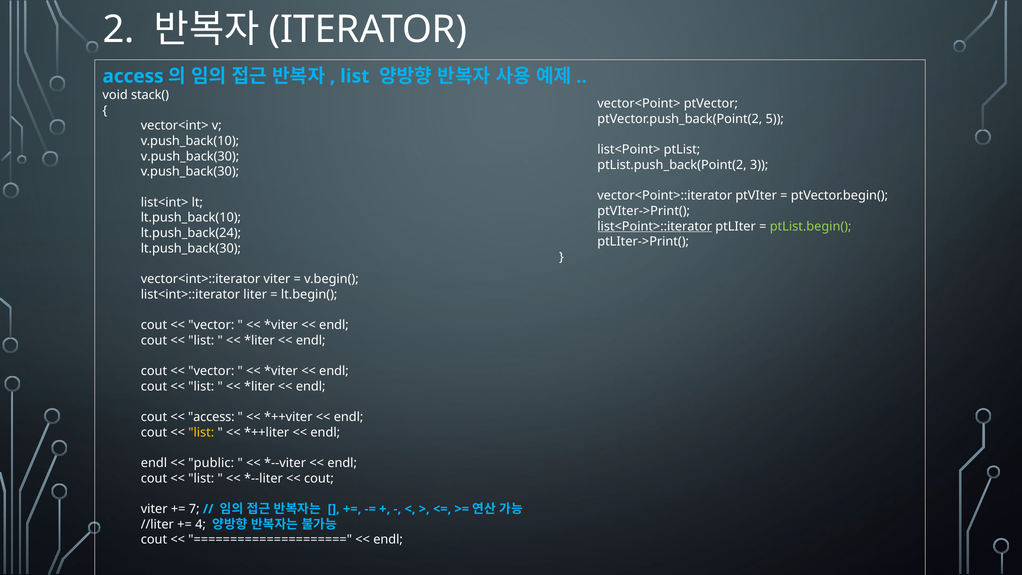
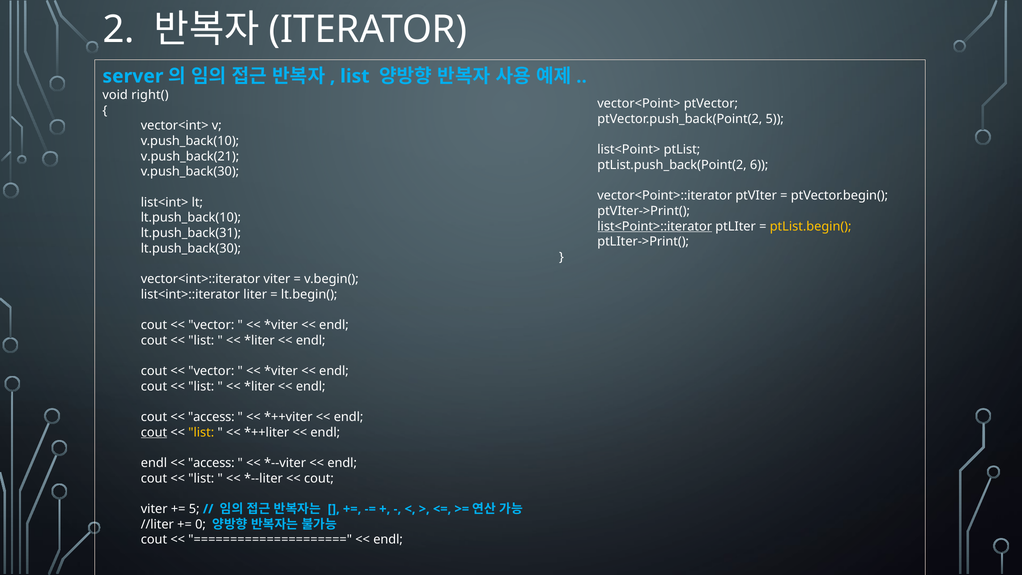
access: access -> server (133, 76)
stack(: stack( -> right( (150, 95)
v.push_back(30: v.push_back(30 -> v.push_back(21 (190, 156)
3: 3 -> 6 (759, 165)
ptList.begin( colour: light green -> yellow (811, 226)
lt.push_back(24: lt.push_back(24 -> lt.push_back(31 (191, 233)
cout underline: none -> present (154, 432)
public: public -> access (211, 463)
7: 7 -> 5 (194, 509)
4: 4 -> 0 (200, 524)
